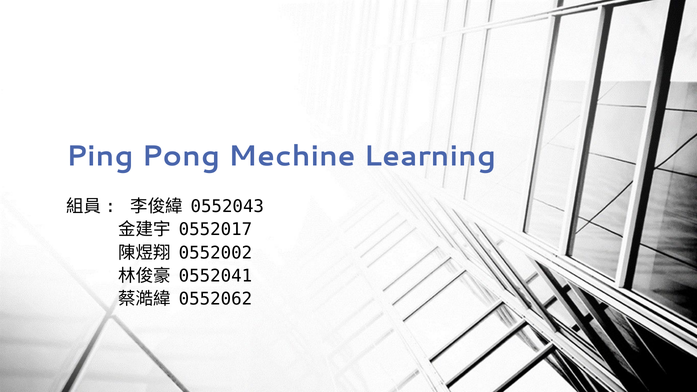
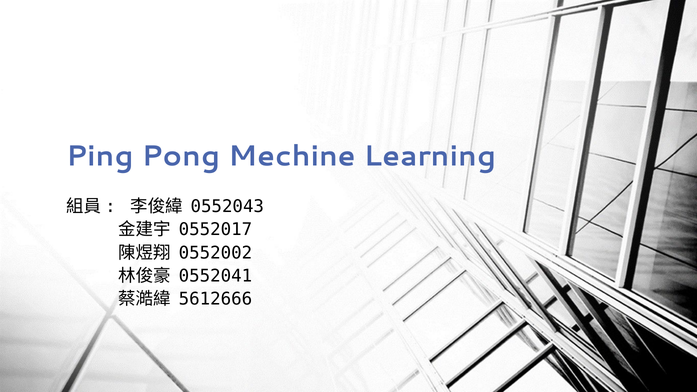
0552062: 0552062 -> 5612666 (215, 299)
